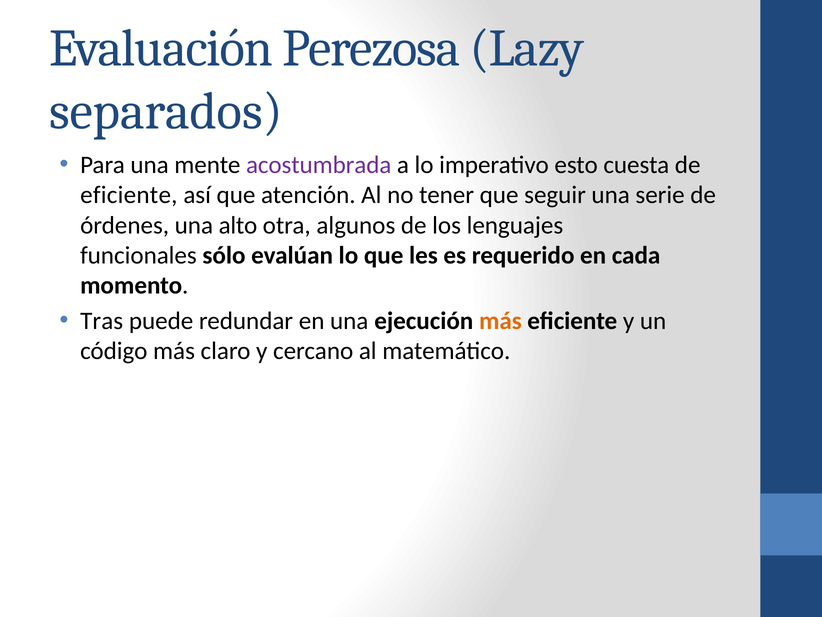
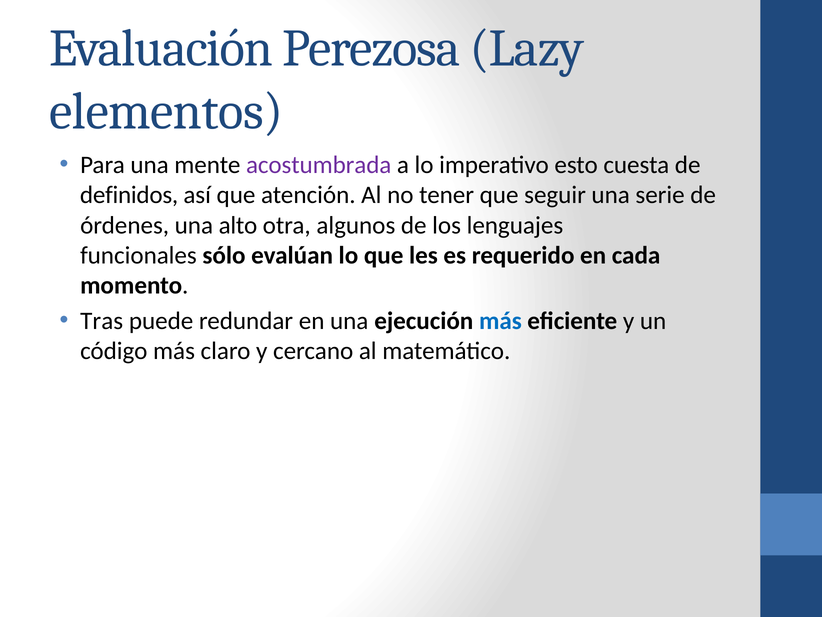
separados: separados -> elementos (166, 111)
eficiente: eficiente -> definidos (129, 195)
más colour: orange -> blue (500, 320)
